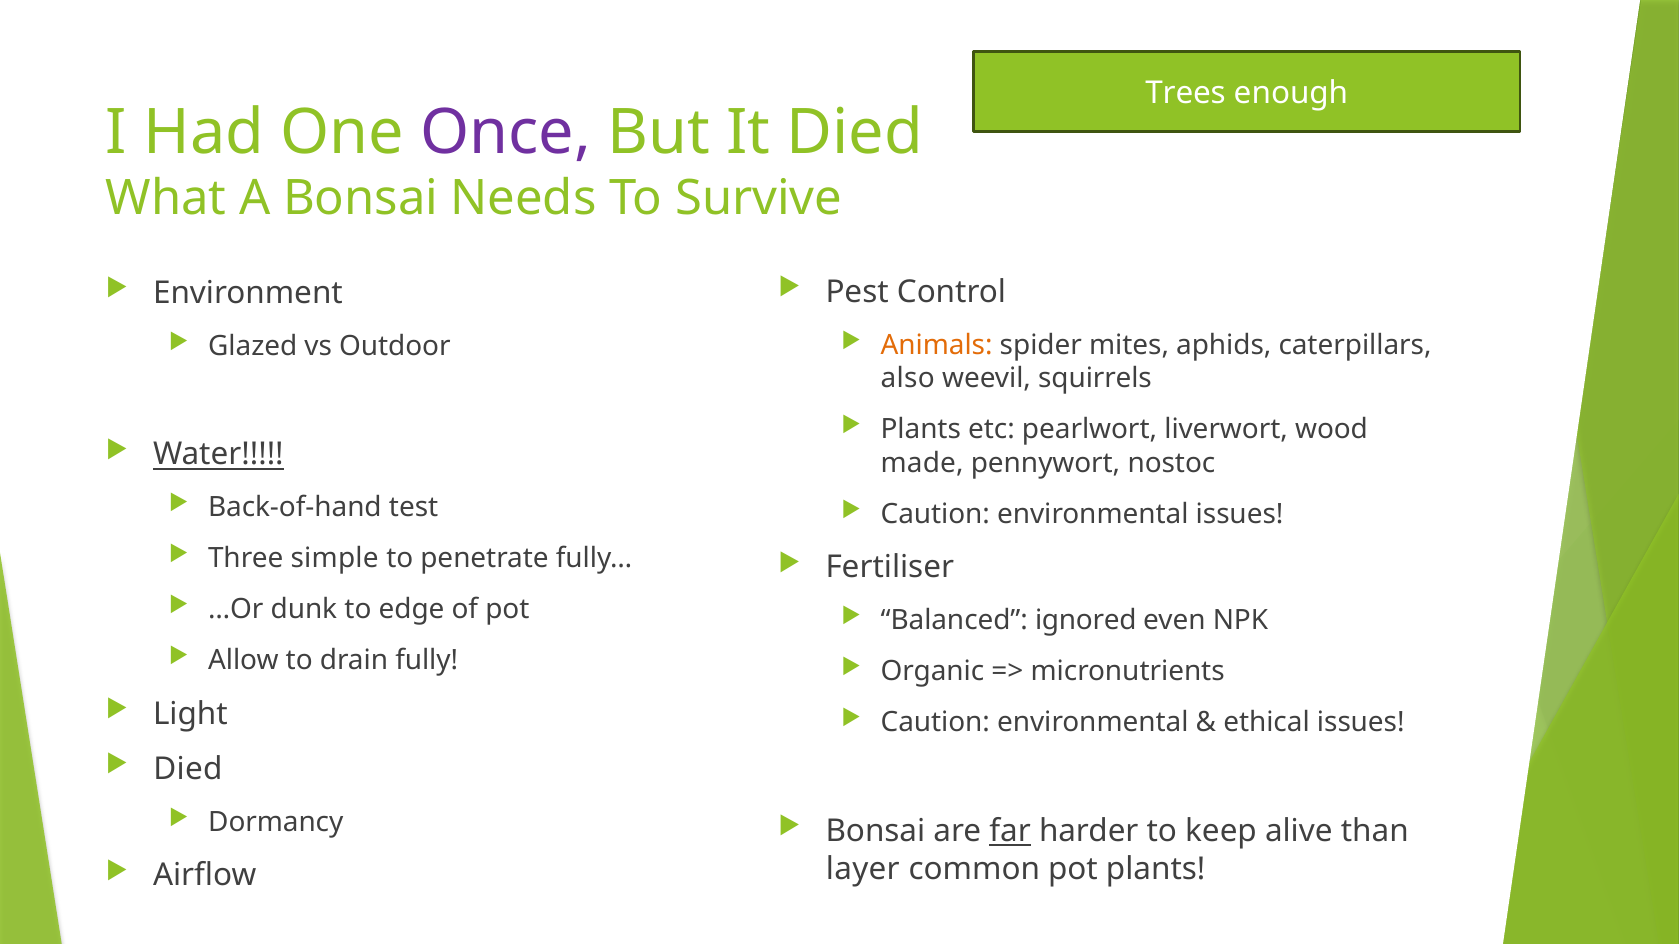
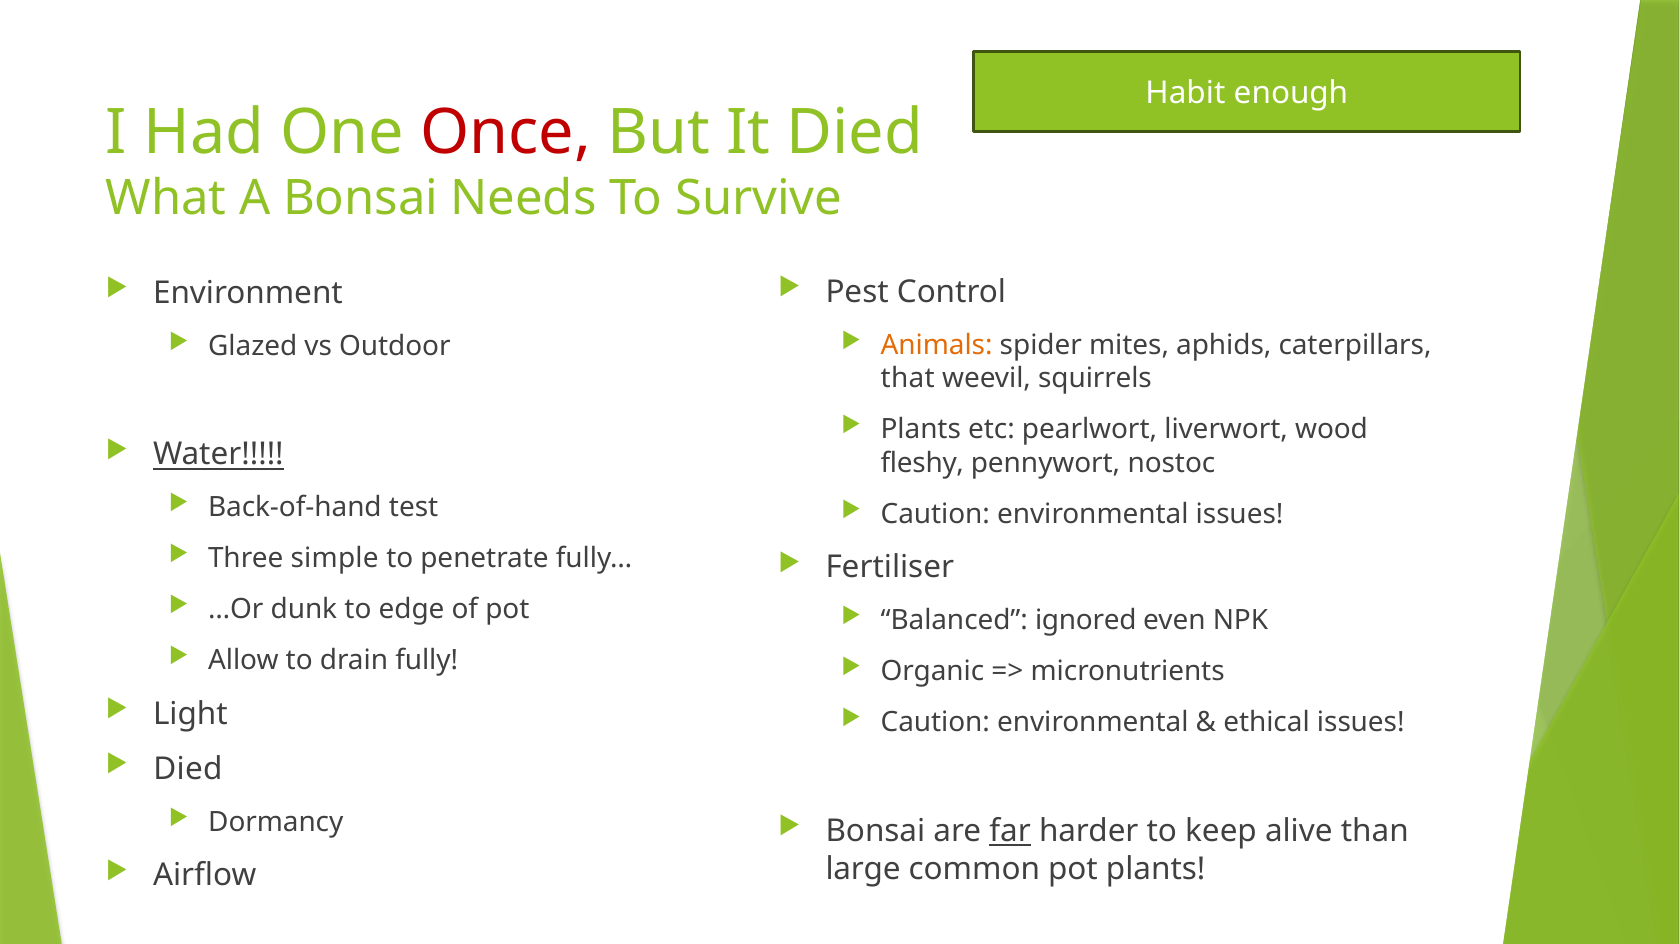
Trees: Trees -> Habit (1185, 94)
Once colour: purple -> red (506, 132)
also: also -> that (908, 379)
made: made -> fleshy (922, 463)
layer: layer -> large (863, 869)
